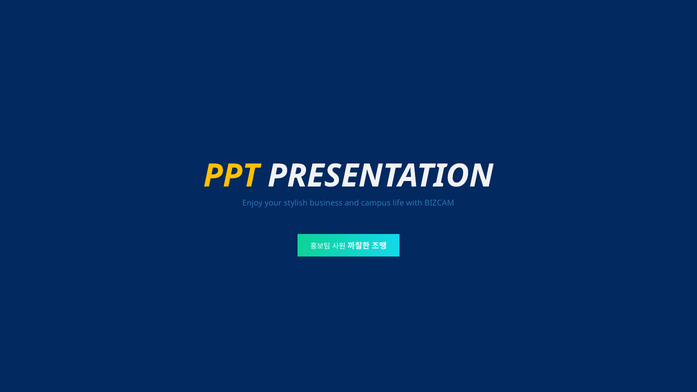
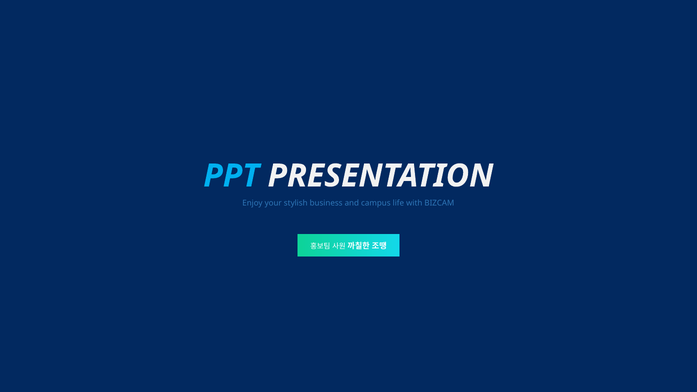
PPT colour: yellow -> light blue (231, 176)
